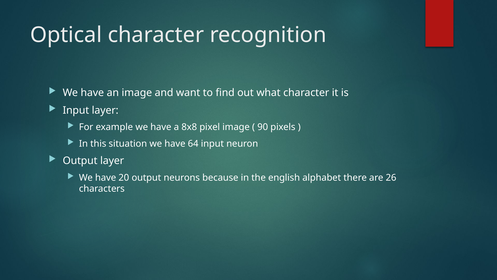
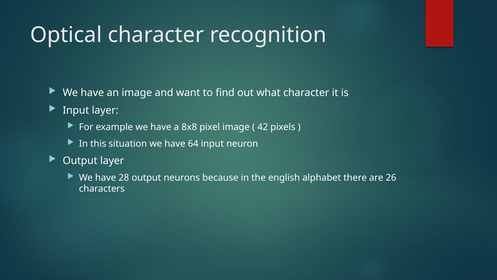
90: 90 -> 42 (263, 127)
20: 20 -> 28 (124, 177)
